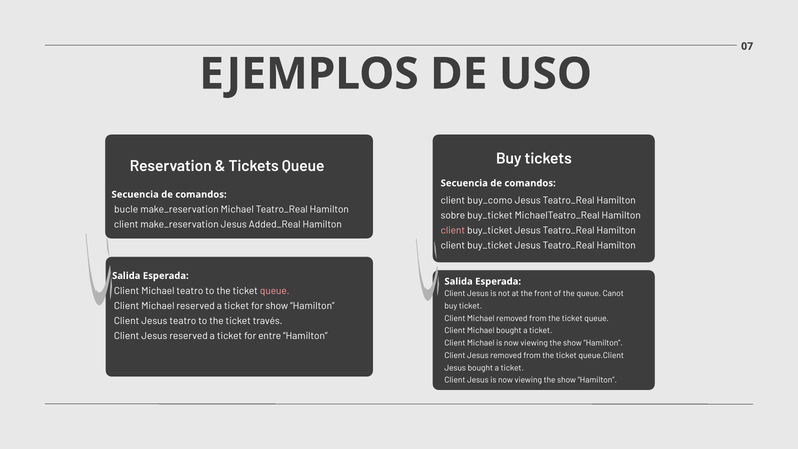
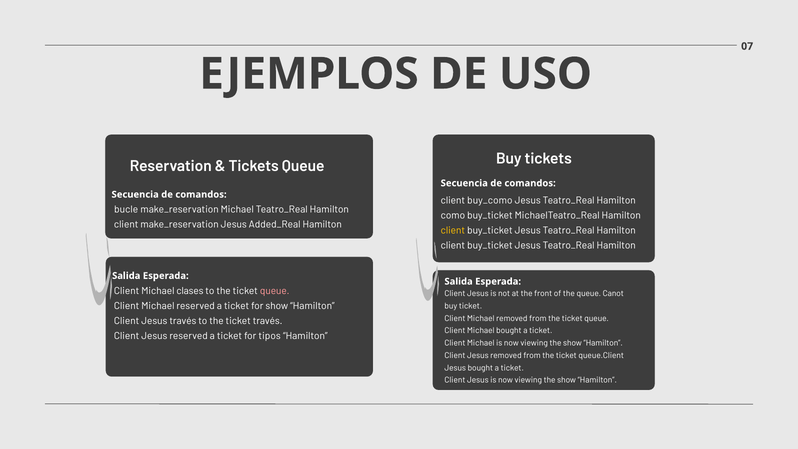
sobre: sobre -> como (453, 215)
client colour: pink -> yellow (453, 230)
Michael teatro: teatro -> clases (190, 291)
Jesus teatro: teatro -> través (183, 321)
entre: entre -> tipos (270, 336)
